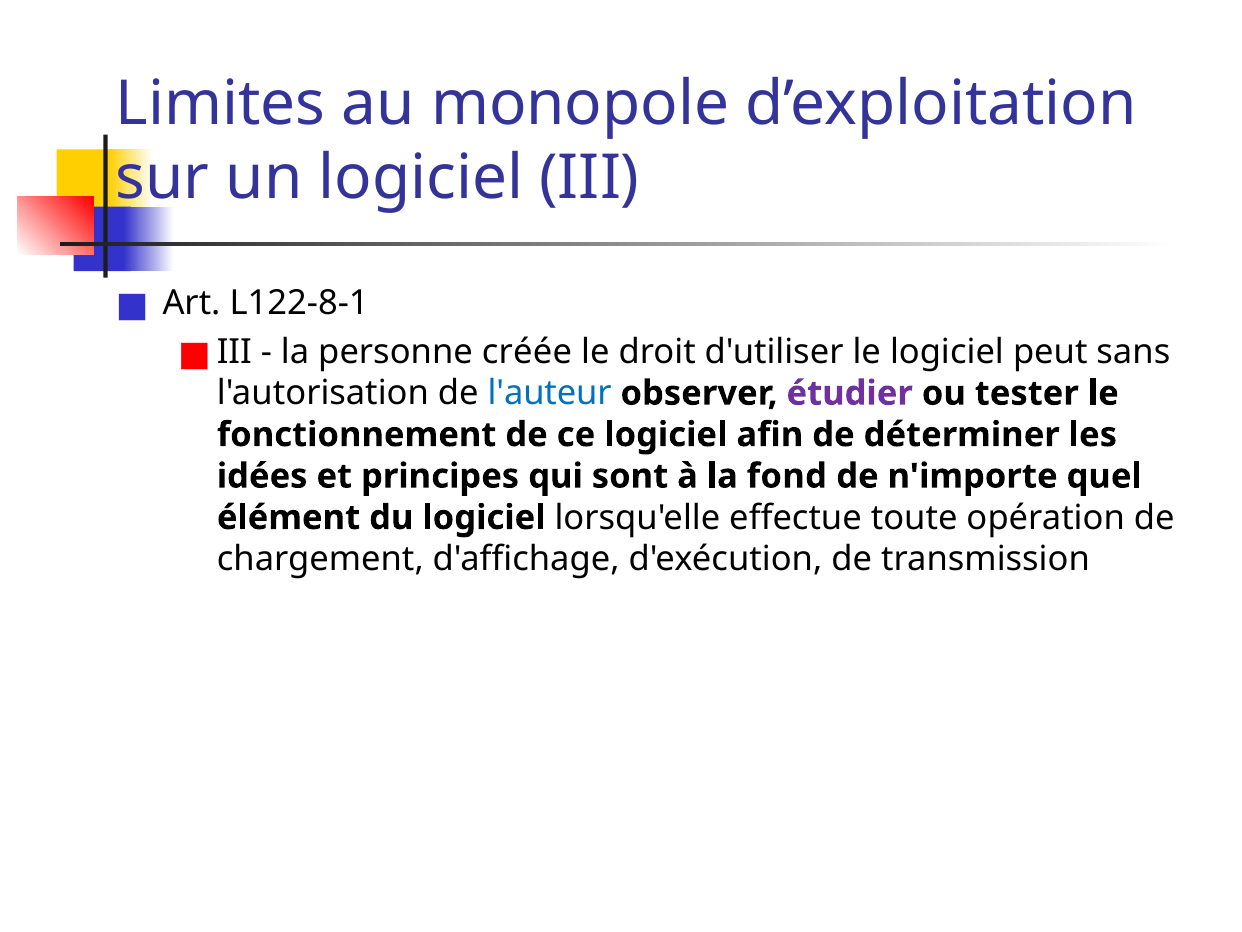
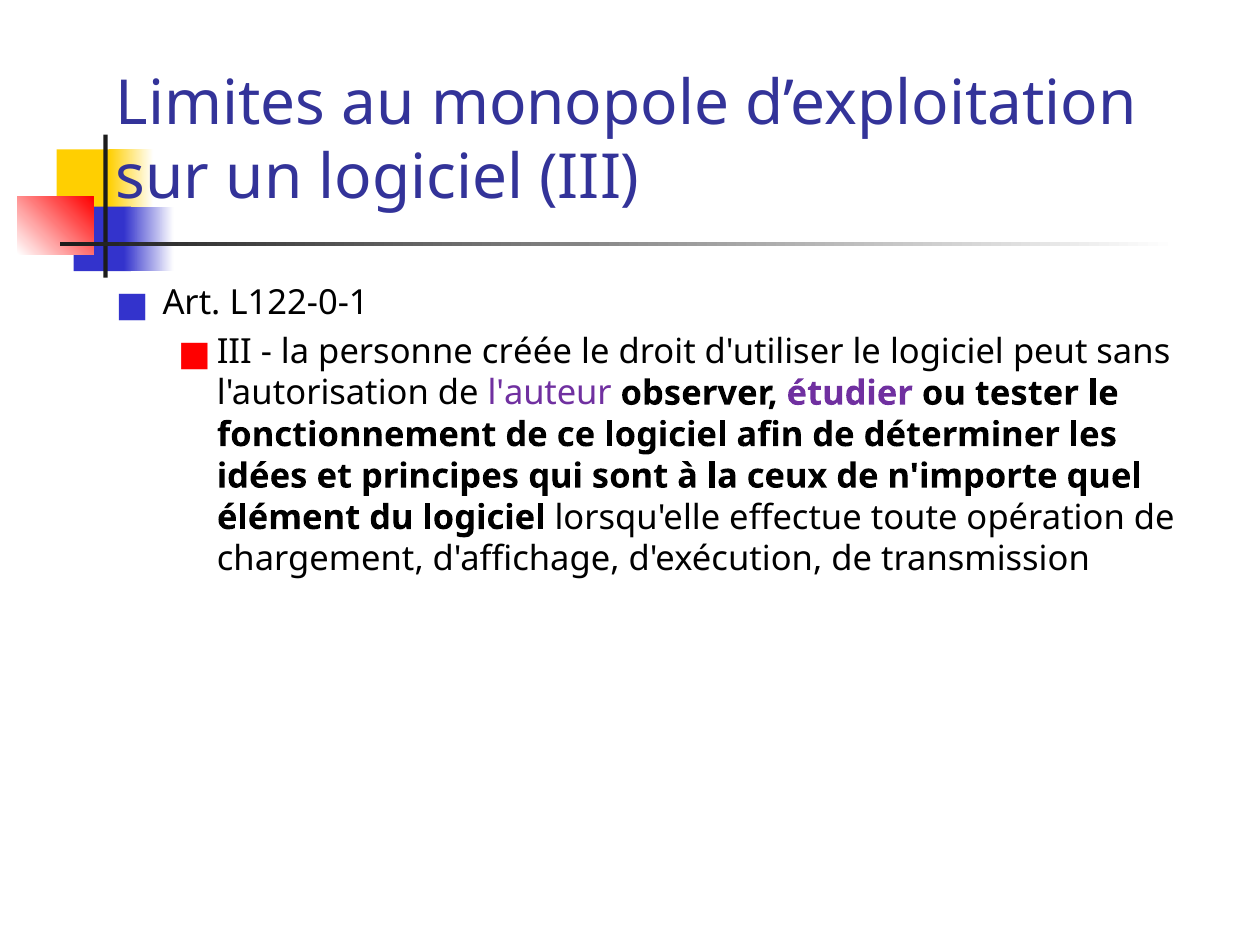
L122-8-1: L122-8-1 -> L122-0-1 (299, 303)
l'auteur colour: blue -> purple (550, 393)
fond: fond -> ceux (787, 476)
